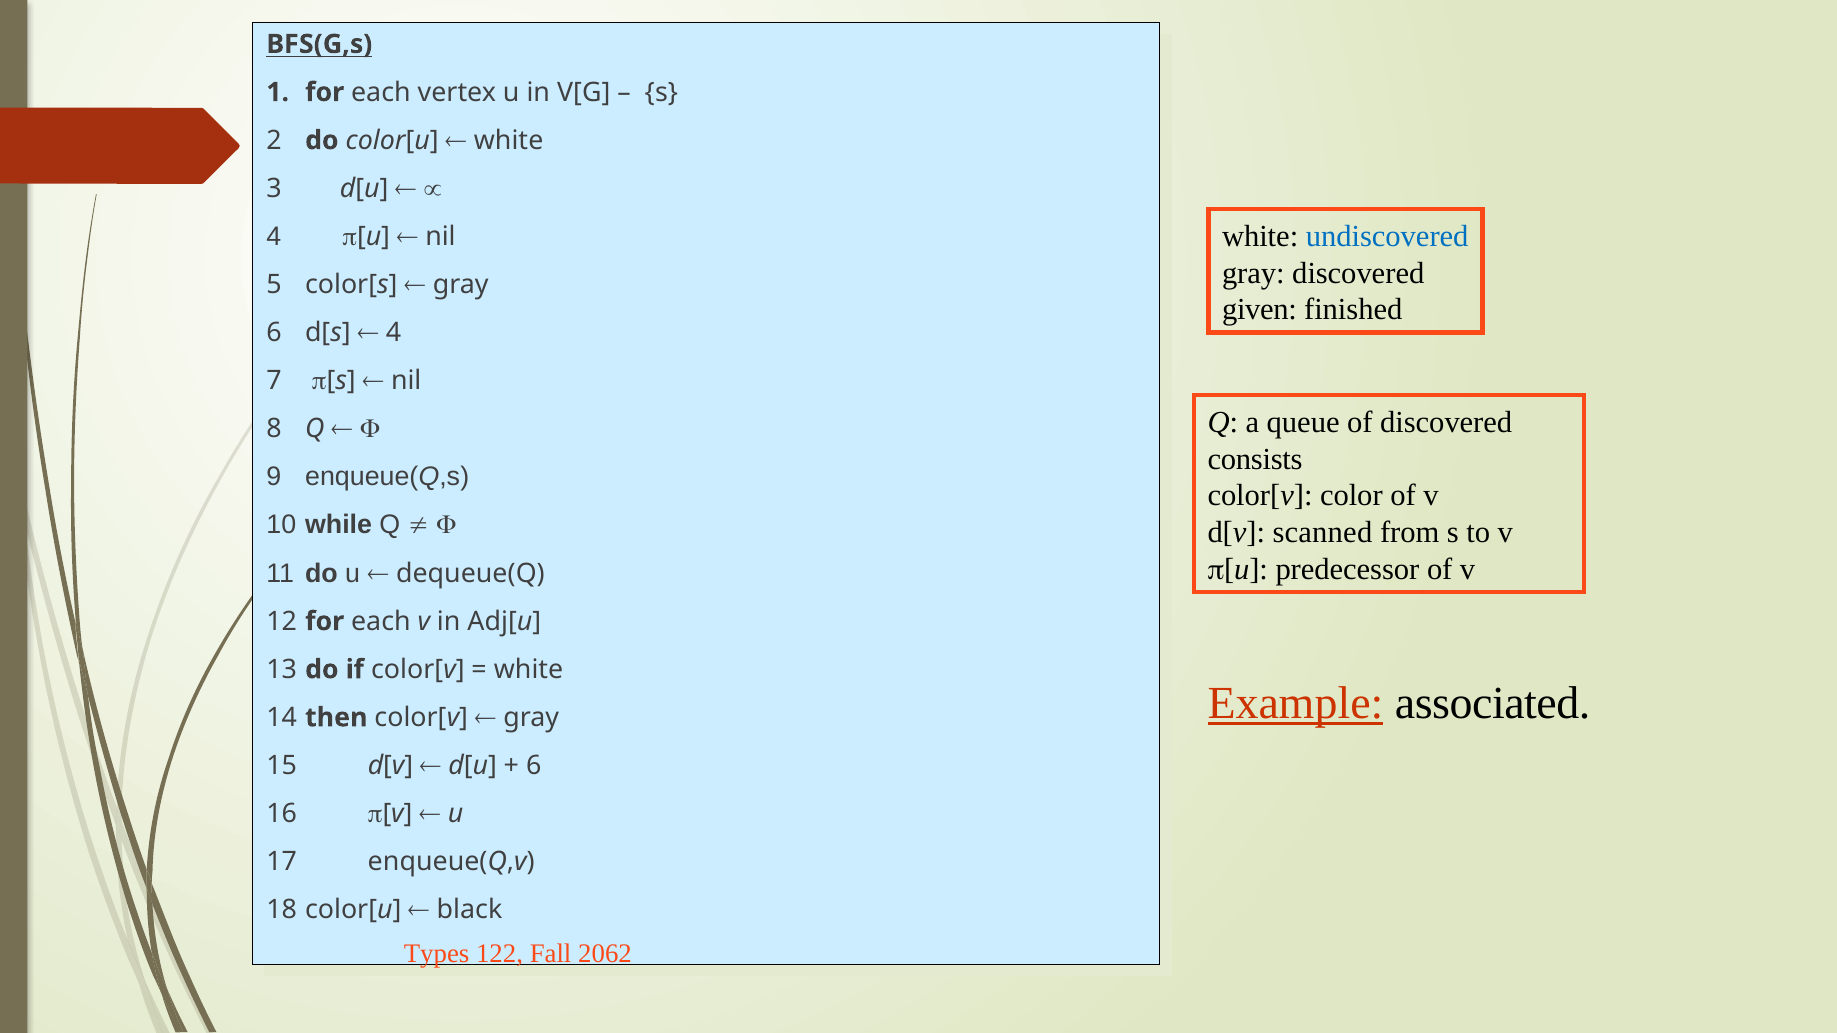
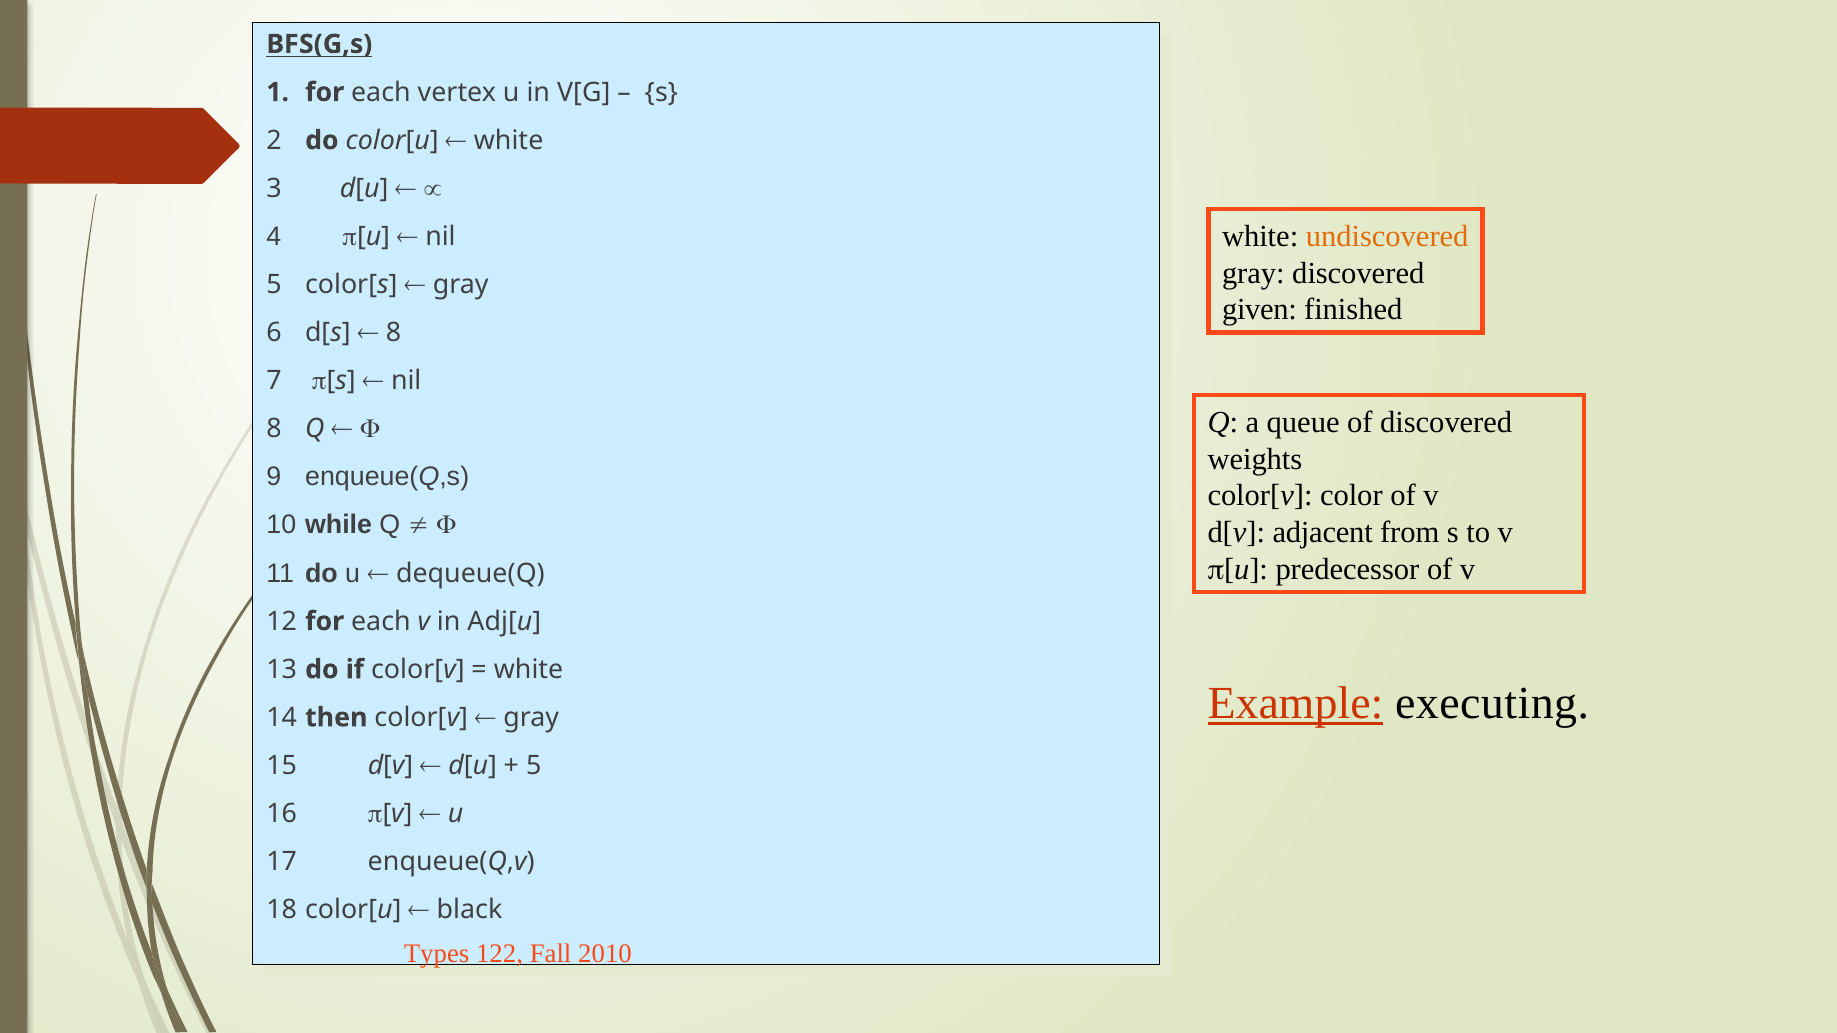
undiscovered colour: blue -> orange (1387, 236)
4: 4 -> 8 (394, 333)
consists: consists -> weights (1255, 459)
scanned: scanned -> adjacent (1323, 533)
associated: associated -> executing (1492, 703)
6: 6 -> 5 (534, 766)
2062: 2062 -> 2010 (605, 954)
